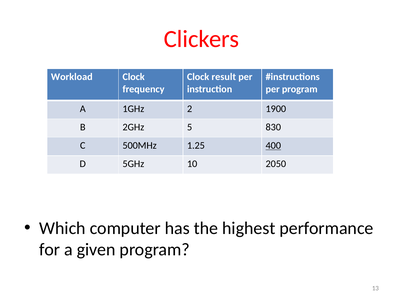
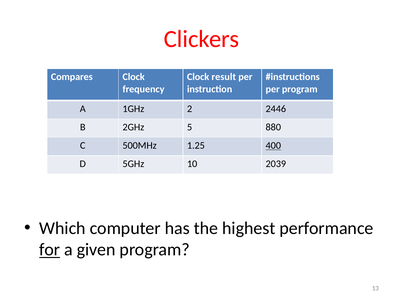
Workload: Workload -> Compares (72, 77)
1900: 1900 -> 2446 (276, 109)
830: 830 -> 880 (273, 127)
2050: 2050 -> 2039 (276, 164)
for underline: none -> present (50, 250)
